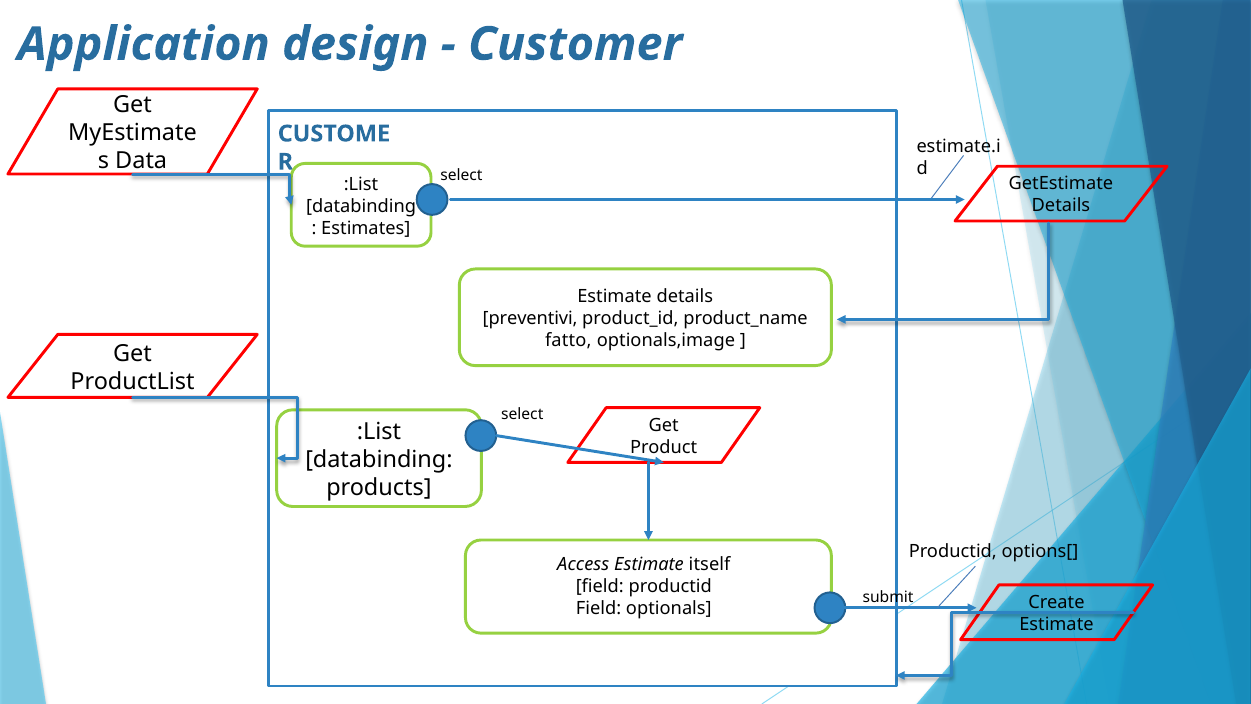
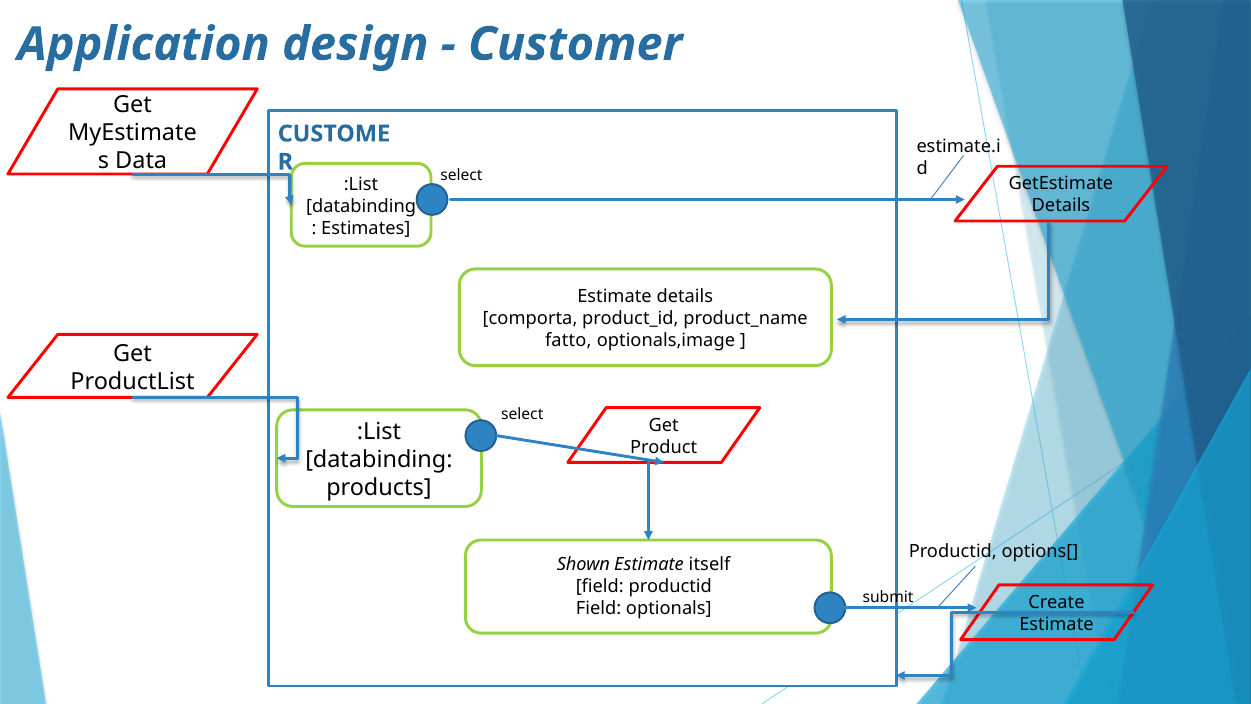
preventivi: preventivi -> comporta (530, 318)
Access: Access -> Shown (583, 565)
